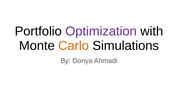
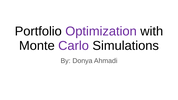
Carlo colour: orange -> purple (74, 46)
